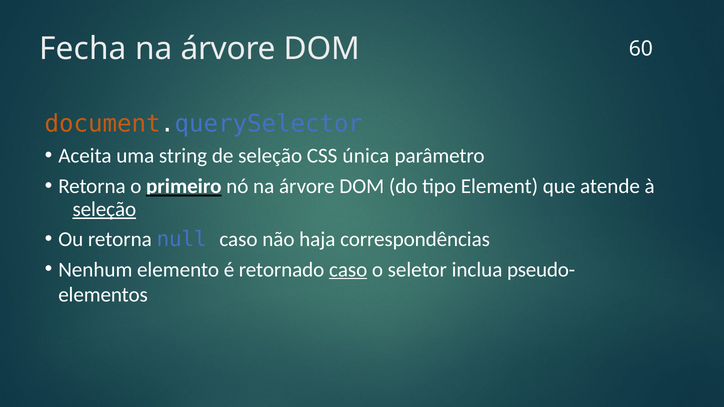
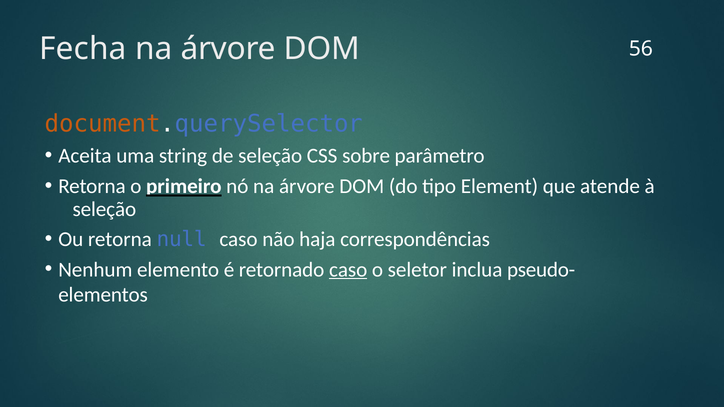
60: 60 -> 56 (641, 49)
única: única -> sobre (366, 156)
seleção underline: present -> none (104, 209)
